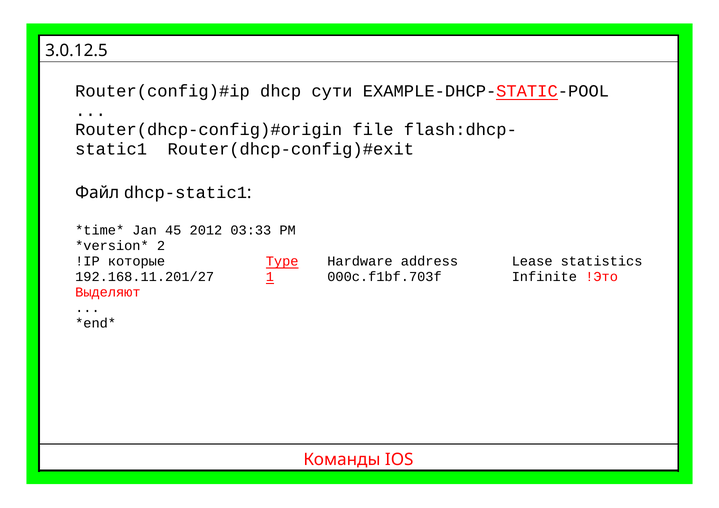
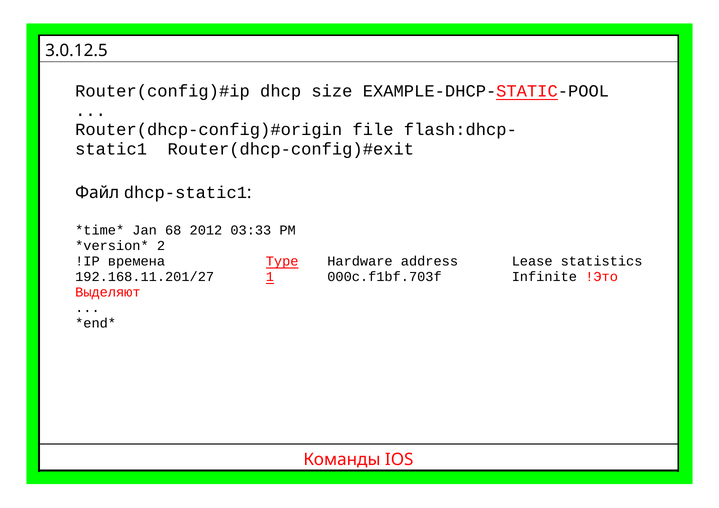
сути: сути -> size (332, 91)
45: 45 -> 68 (173, 230)
которые: которые -> времена (136, 261)
